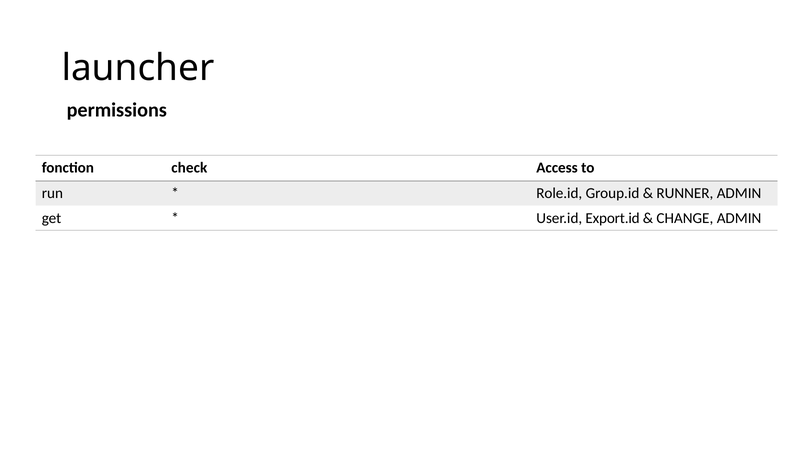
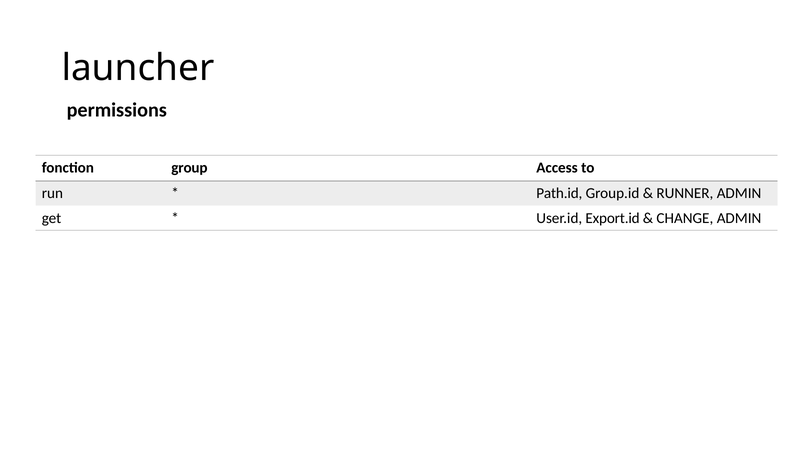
check: check -> group (189, 167)
Role.id: Role.id -> Path.id (559, 193)
